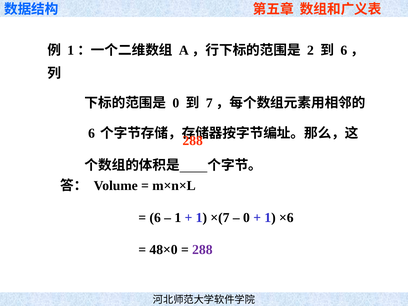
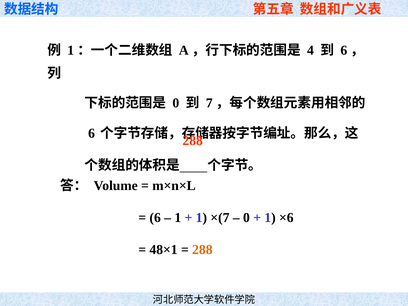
2: 2 -> 4 (310, 50)
48×0: 48×0 -> 48×1 (164, 250)
288 colour: purple -> orange (202, 250)
